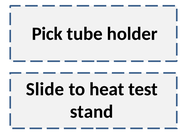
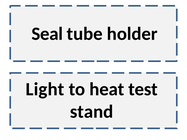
Pick: Pick -> Seal (47, 34)
Slide: Slide -> Light (45, 89)
